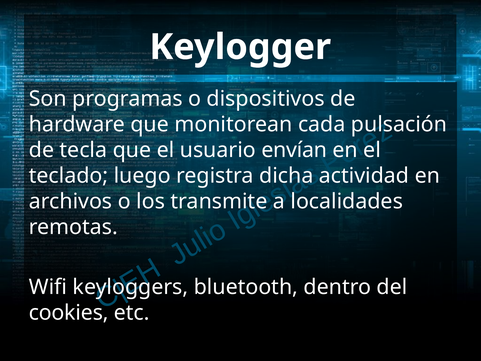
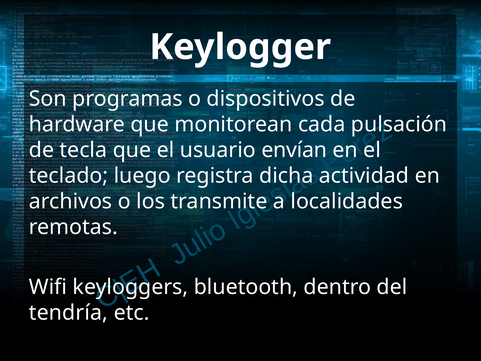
cookies: cookies -> tendría (68, 312)
